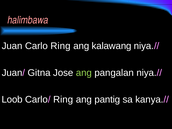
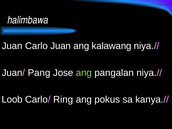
halimbawa colour: pink -> white (28, 20)
Carlo Ring: Ring -> Juan (61, 46)
Gitna: Gitna -> Pang (39, 73)
pantig: pantig -> pokus (107, 99)
